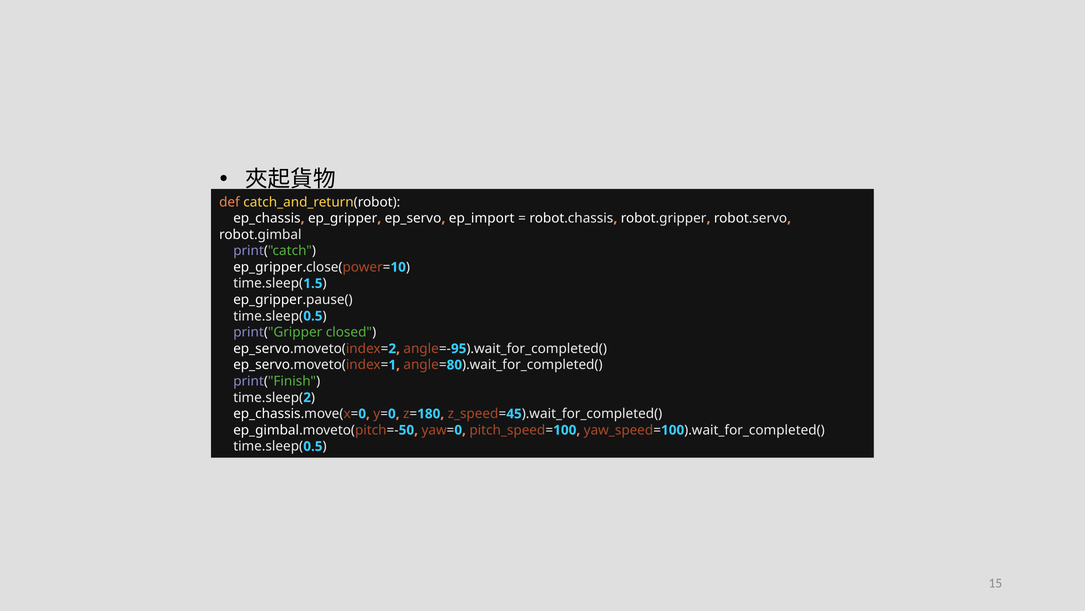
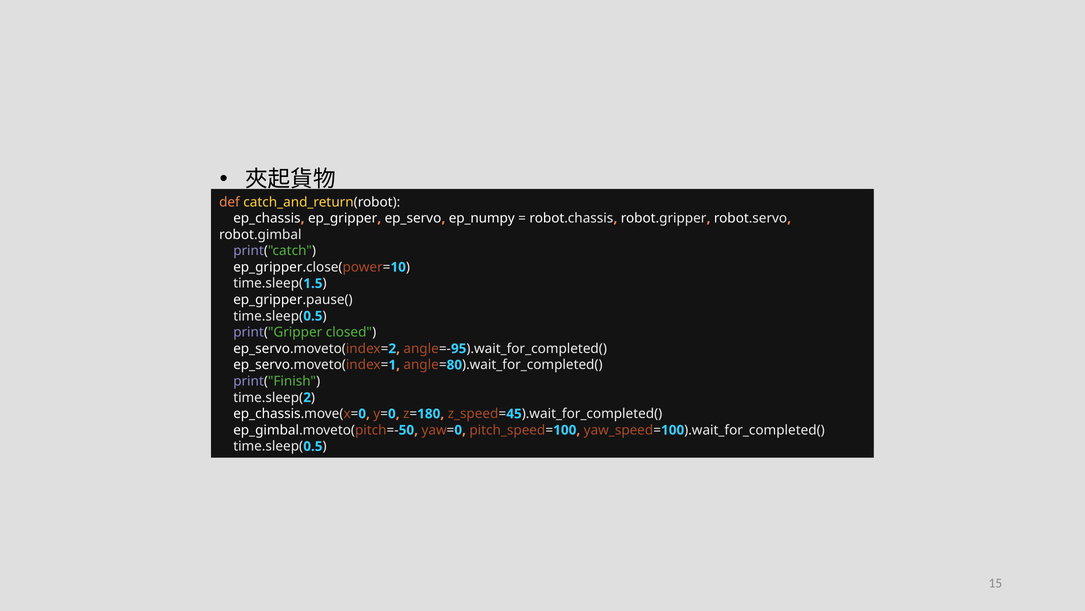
ep_import: ep_import -> ep_numpy (482, 218)
